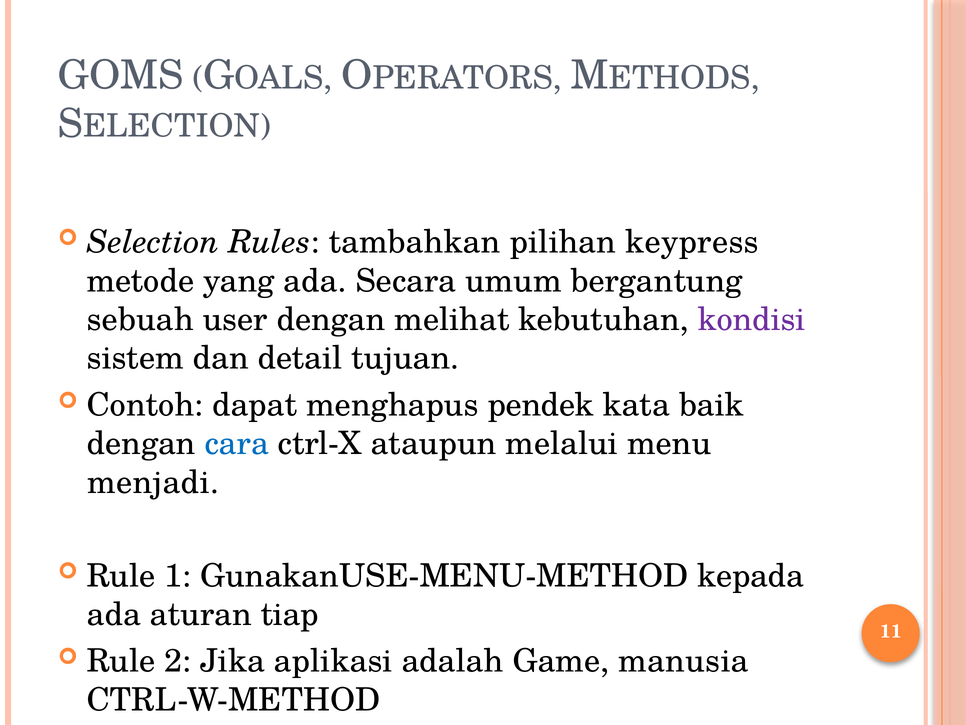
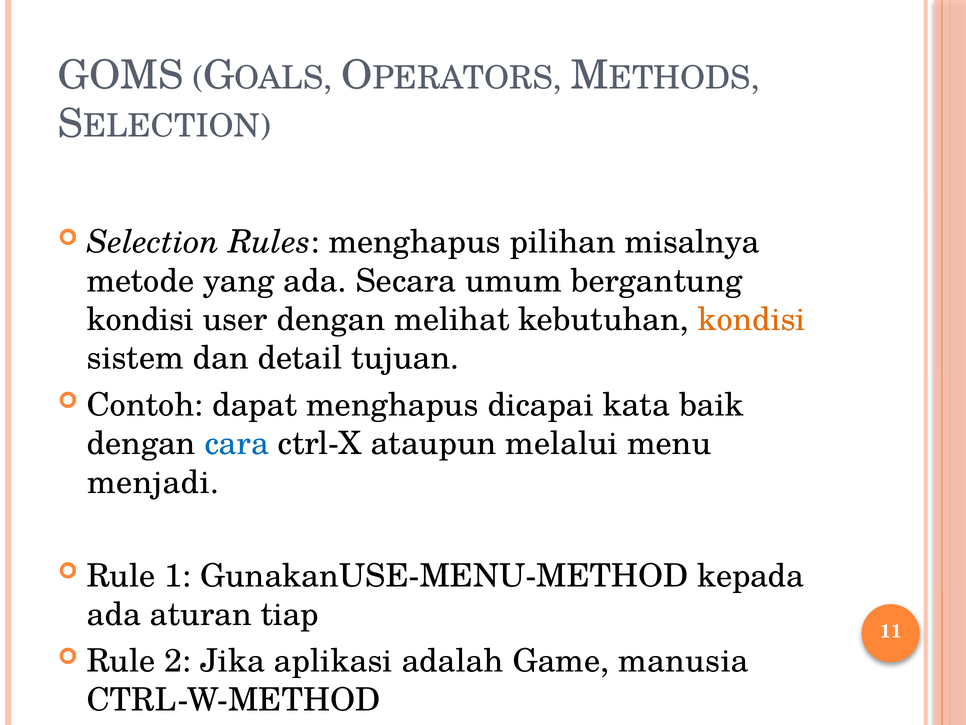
Rules tambahkan: tambahkan -> menghapus (415, 242)
keypress: keypress -> misalnya (692, 242)
sebuah: sebuah -> kondisi (140, 319)
kondisi colour: purple -> orange (752, 319)
pendek: pendek -> dicapai (541, 405)
